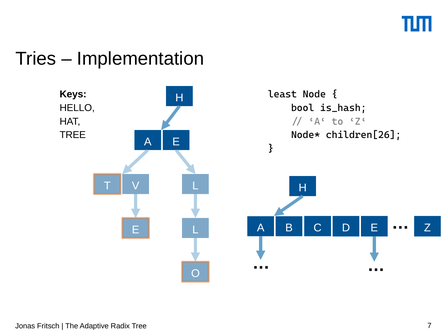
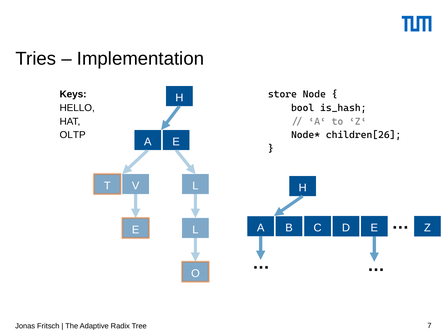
least: least -> store (282, 94)
TREE: TREE -> OLTP (73, 135)
